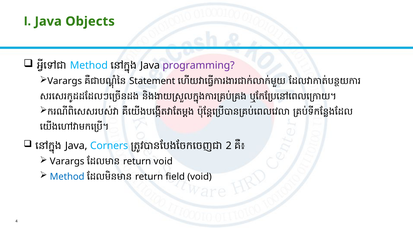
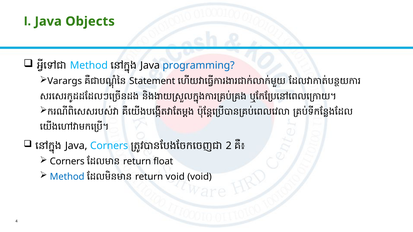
programming colour: purple -> blue (199, 66)
Varargs: Varargs -> Corners (67, 162)
void: void -> float (163, 162)
field: field -> void (175, 177)
